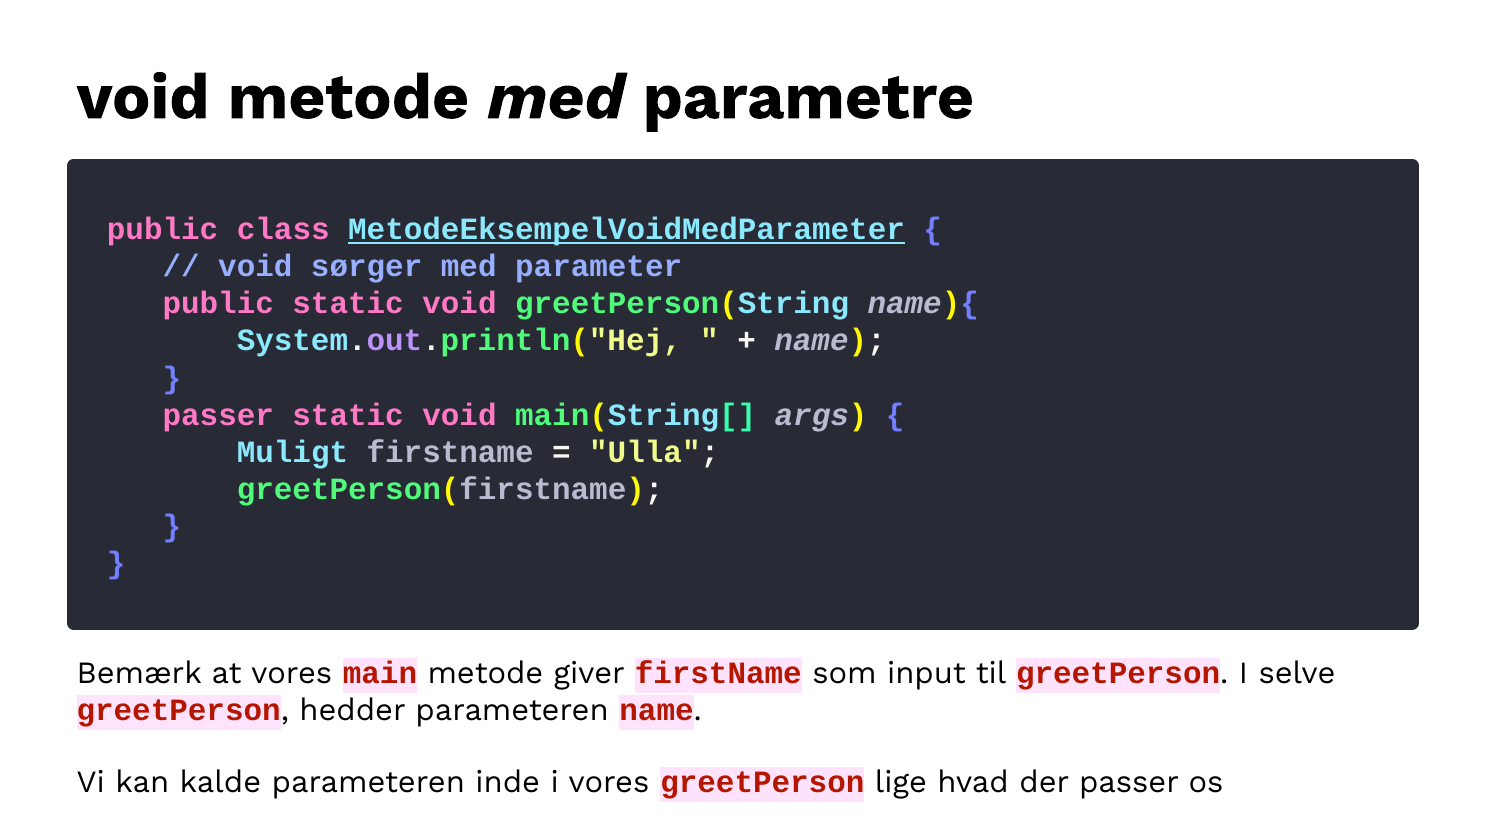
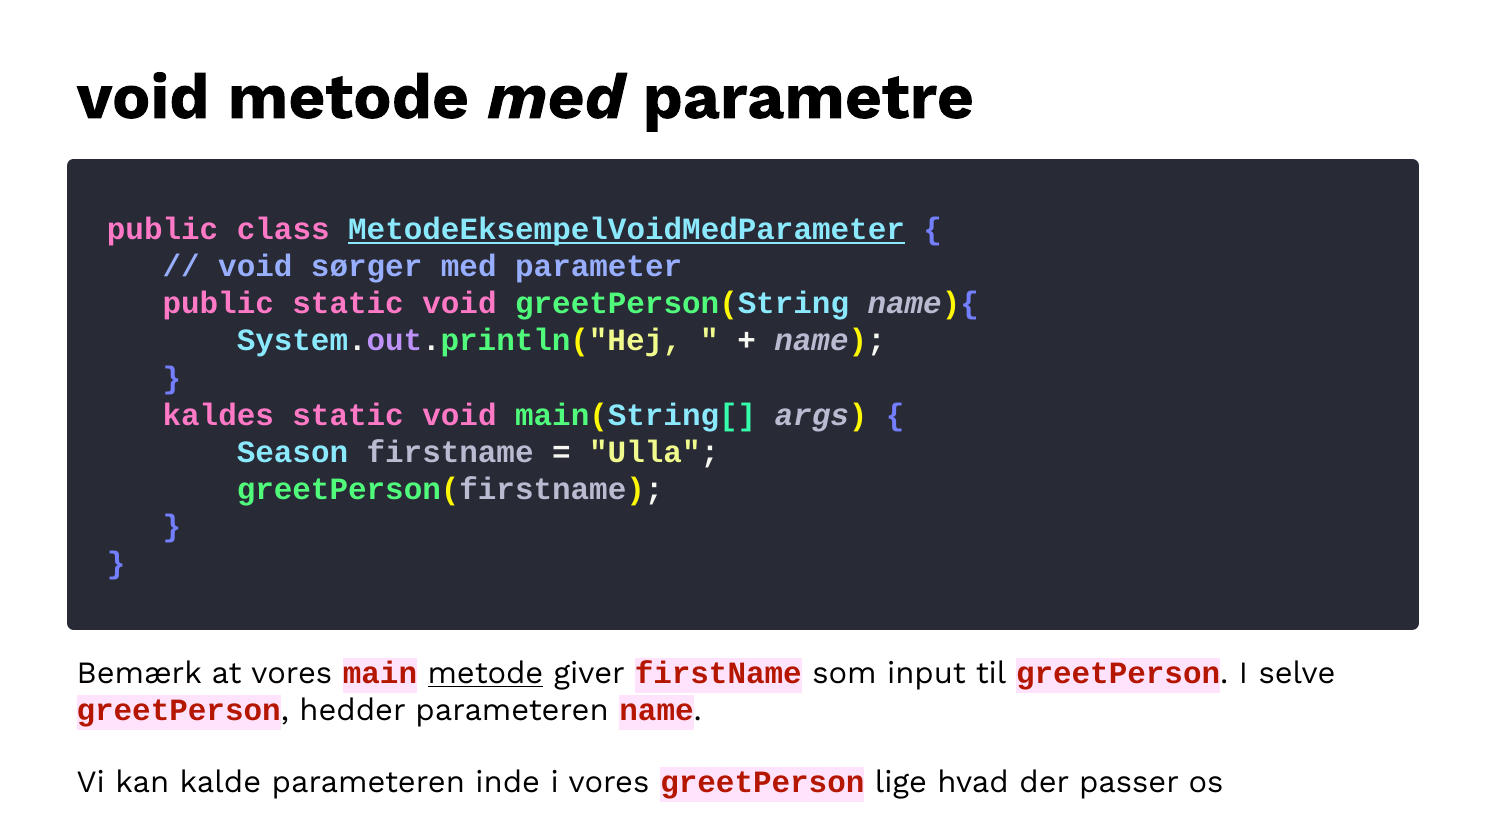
passer: passer -> kaldes (218, 415)
Muligt: Muligt -> Season (292, 452)
metode underline: none -> present (485, 673)
